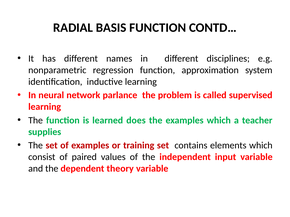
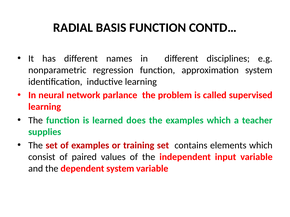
dependent theory: theory -> system (120, 169)
